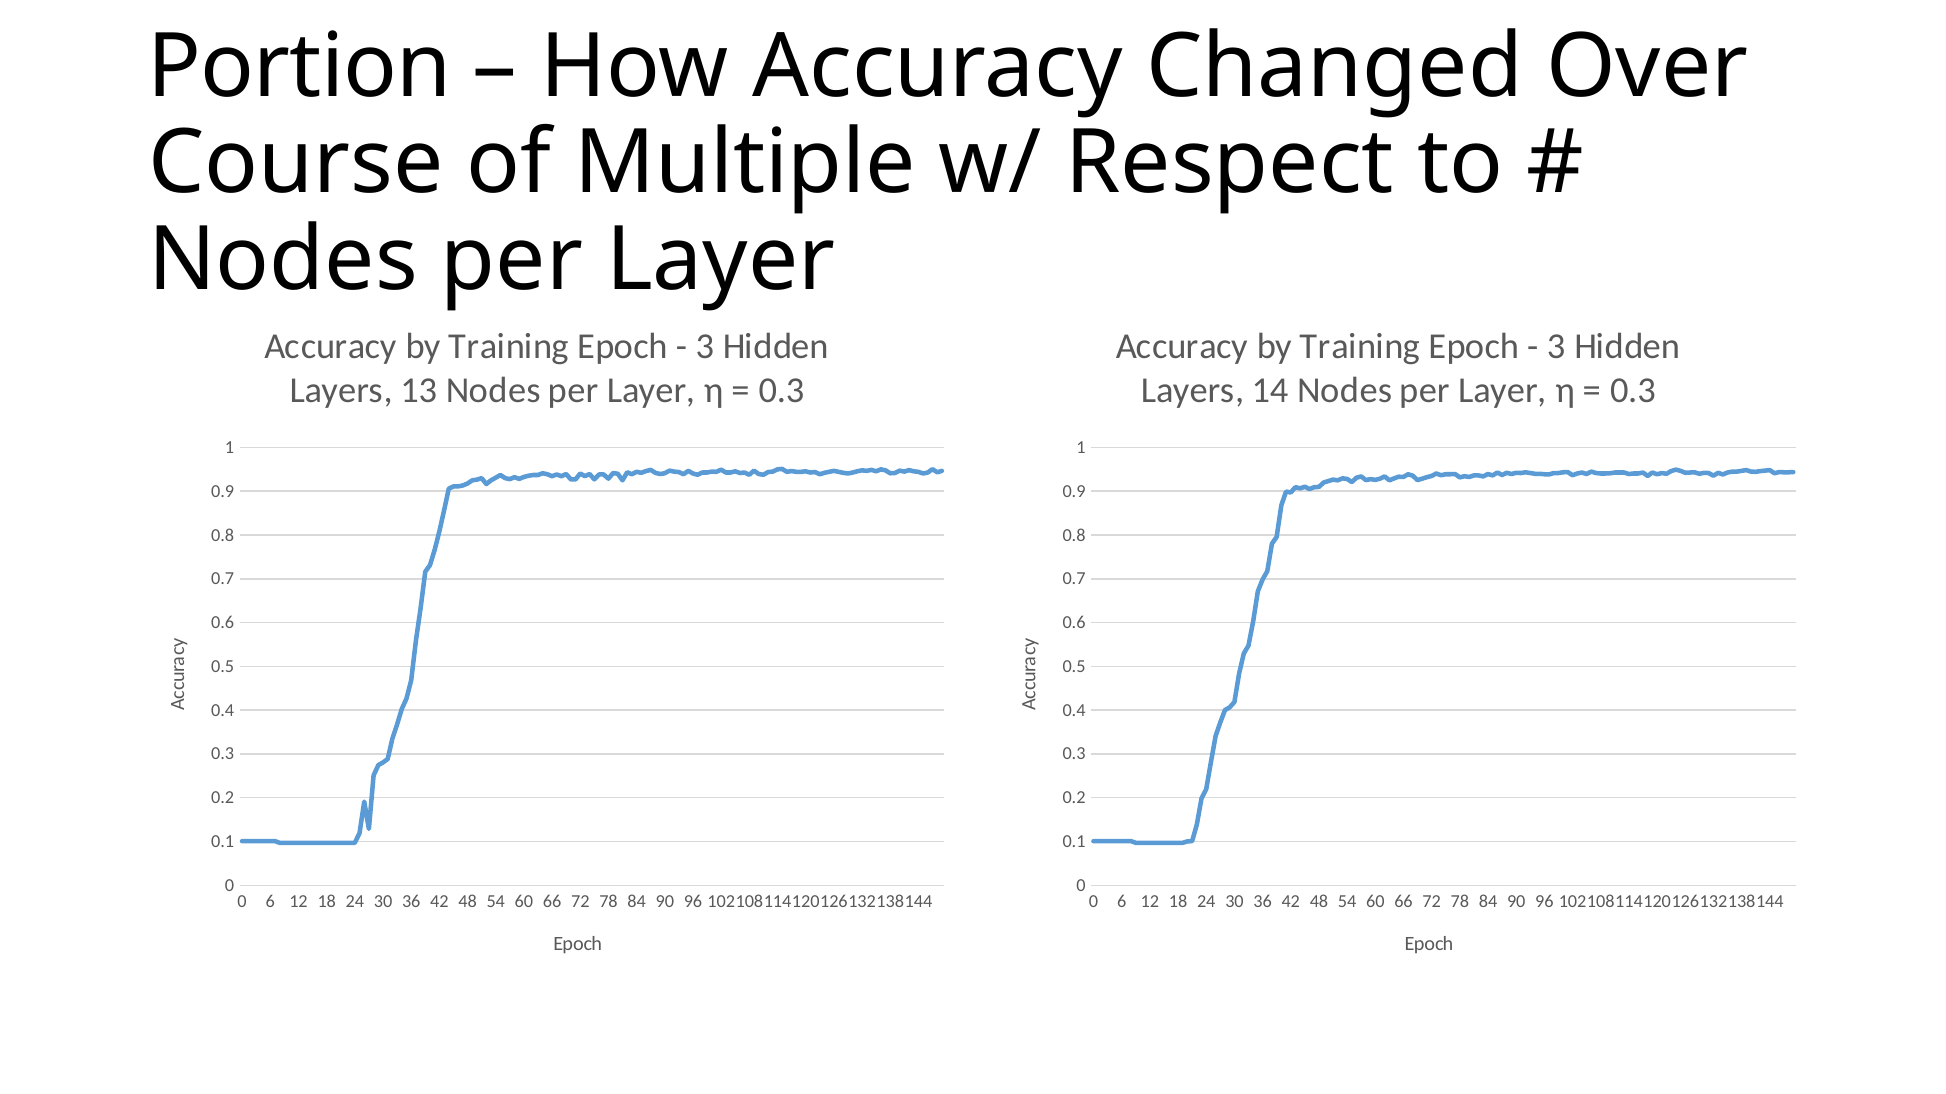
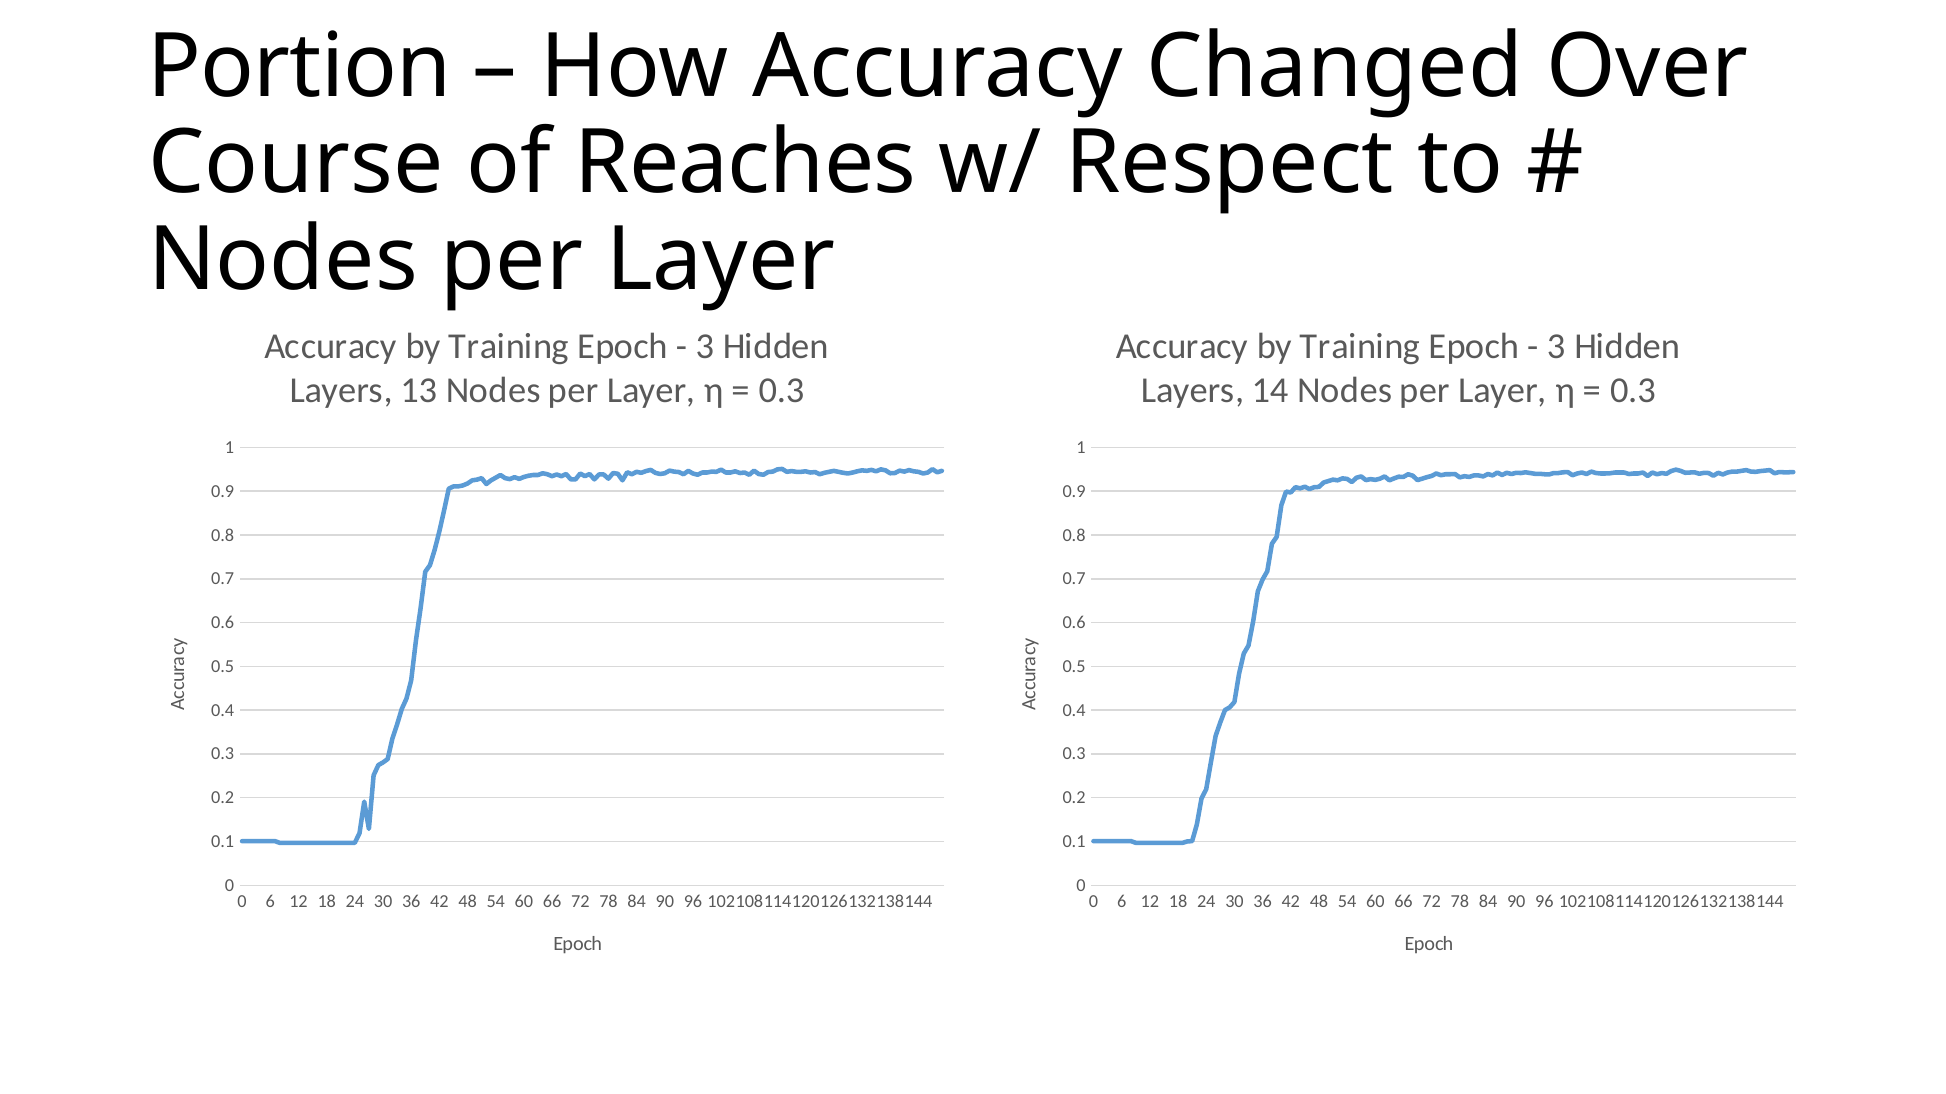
Multiple: Multiple -> Reaches (745, 163)
